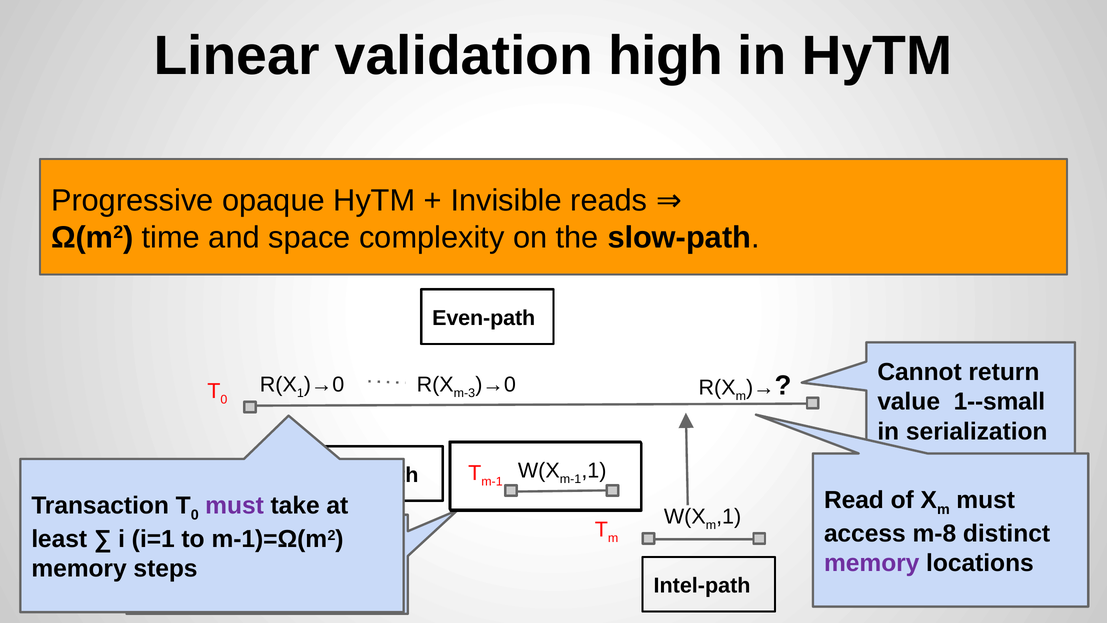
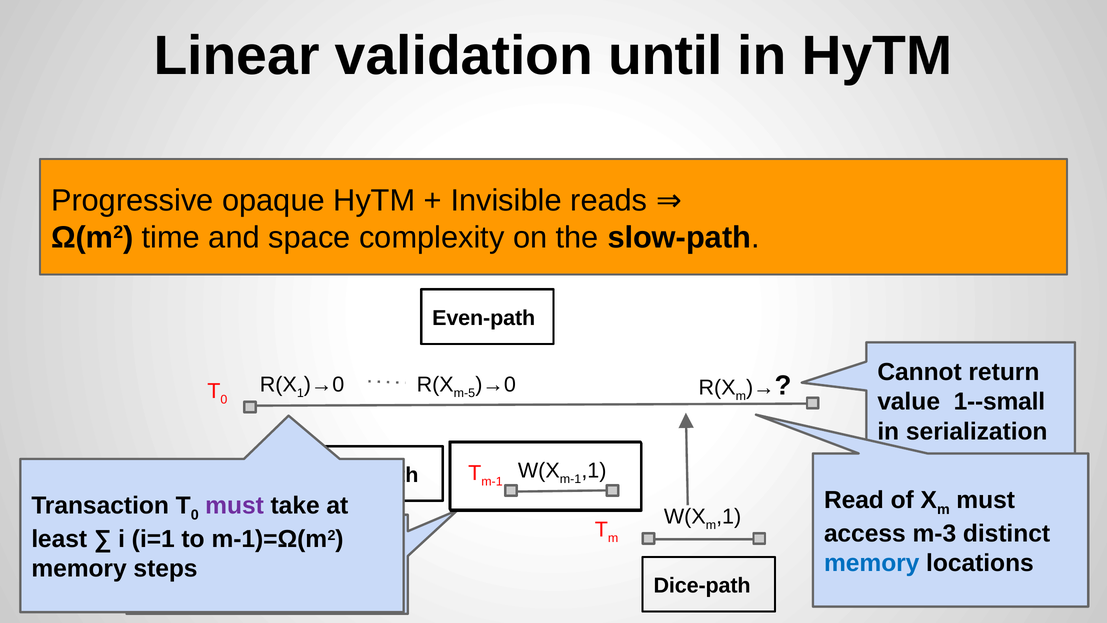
high: high -> until (665, 56)
m-3: m-3 -> m-5 (464, 393)
m-8: m-8 -> m-3 (934, 534)
memory colour: purple -> blue (872, 563)
Intel-path: Intel-path -> Dice-path (702, 585)
